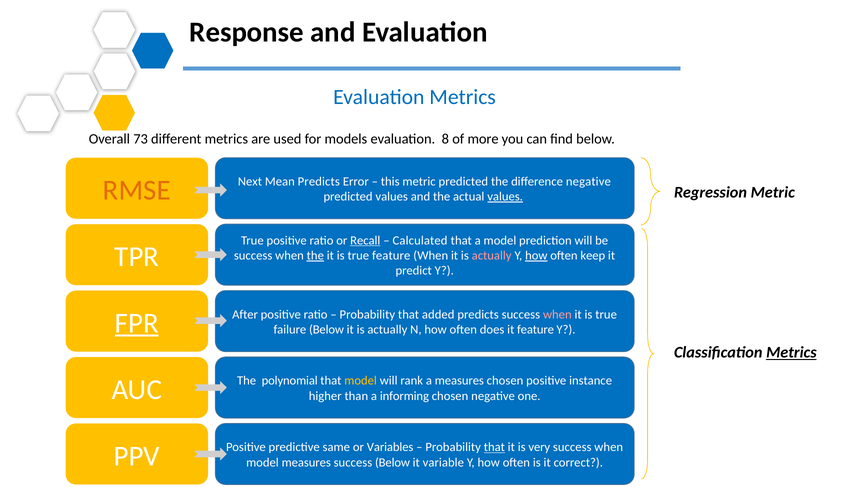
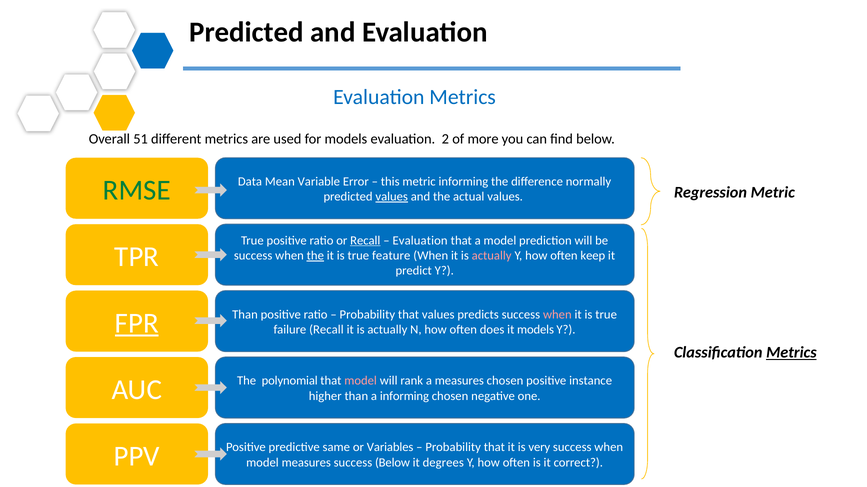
Response: Response -> Predicted (247, 32)
73: 73 -> 51 (141, 139)
8: 8 -> 2 (445, 139)
Next: Next -> Data (250, 182)
Mean Predicts: Predicts -> Variable (319, 182)
metric predicted: predicted -> informing (463, 182)
difference negative: negative -> normally (588, 182)
RMSE colour: orange -> green (137, 191)
values underline: none -> present (392, 197)
values underline: present -> none (505, 197)
Calculated: Calculated -> Evaluation (420, 241)
how underline: present -> none (536, 256)
After: After -> Than (245, 315)
that added: added -> values (438, 315)
failure Below: Below -> Recall (326, 330)
it feature: feature -> models (536, 330)
model colour: yellow -> pink (361, 381)
that underline: present -> none (494, 448)
variable: variable -> degrees (443, 463)
